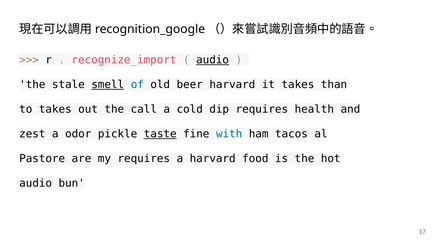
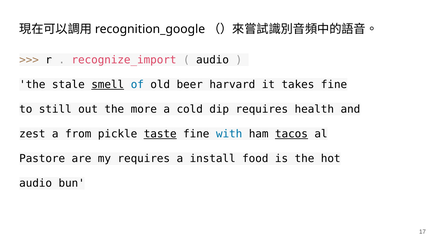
audio underline: present -> none (213, 60)
takes than: than -> fine (334, 85)
to takes: takes -> still (55, 109)
call: call -> more (144, 109)
odor: odor -> from (78, 134)
tacos underline: none -> present (291, 134)
a harvard: harvard -> install (213, 159)
